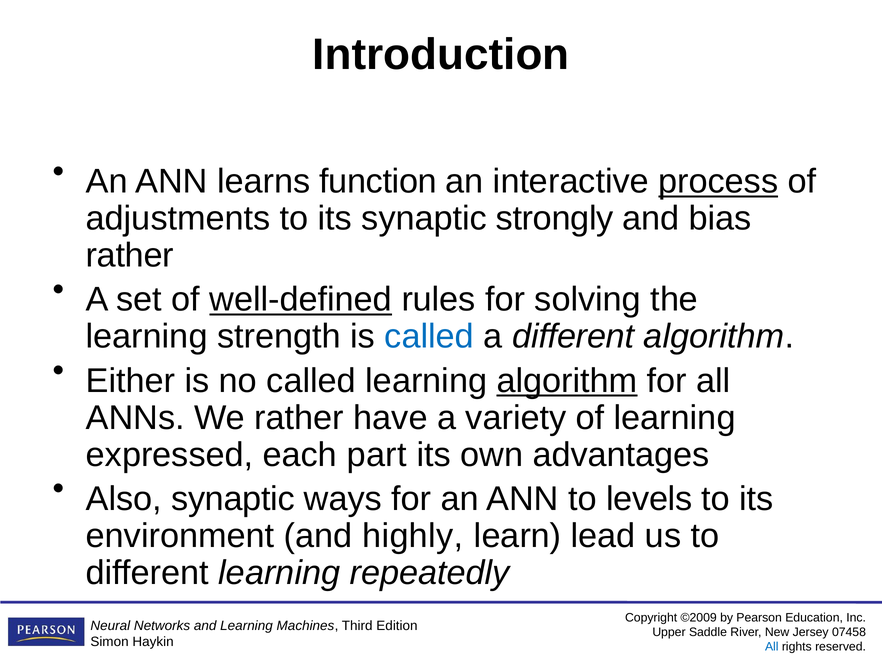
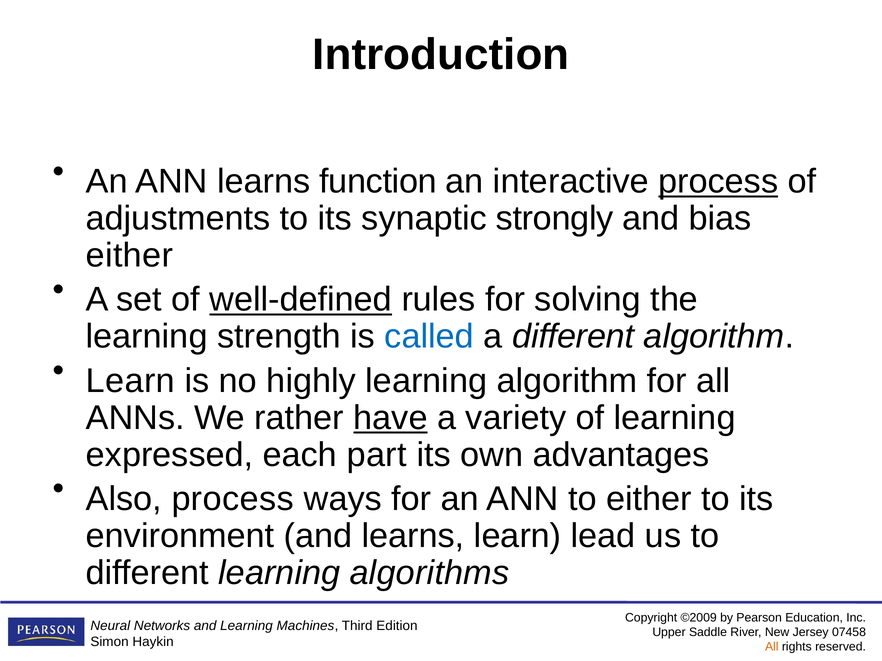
rather: rather -> either (129, 256)
Either: Either -> Learn (130, 381)
no called: called -> highly (311, 381)
algorithm underline: present -> none (567, 381)
have underline: none -> present (390, 418)
Also synaptic: synaptic -> process (233, 499)
to levels: levels -> either (649, 499)
and highly: highly -> learns (413, 536)
repeatedly: repeatedly -> algorithms (429, 573)
All colour: blue -> orange (772, 647)
